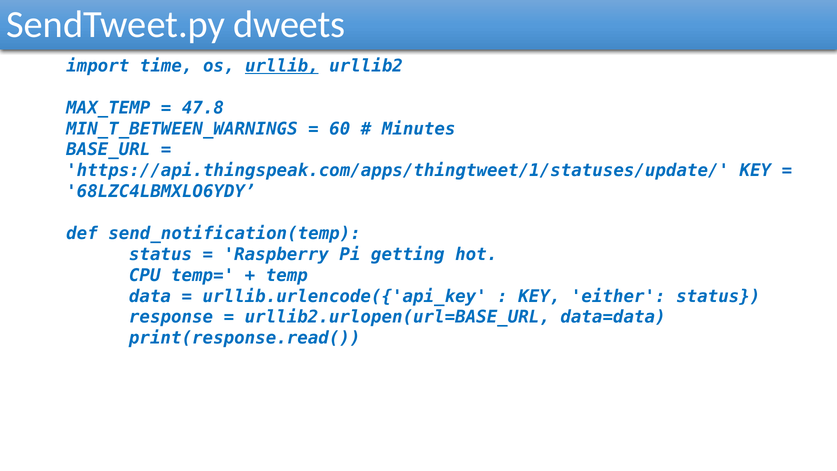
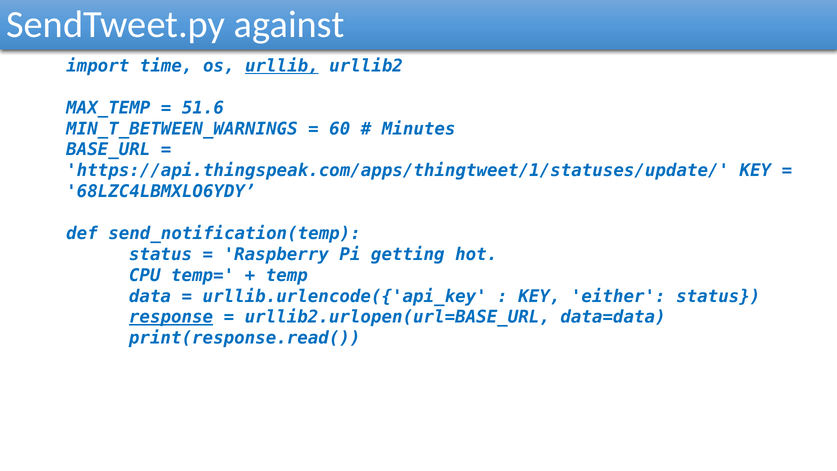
dweets: dweets -> against (289, 25)
47.8: 47.8 -> 51.6 (203, 108)
response underline: none -> present (171, 317)
